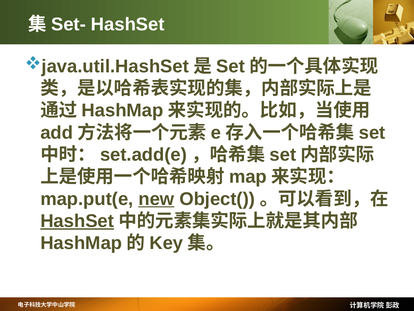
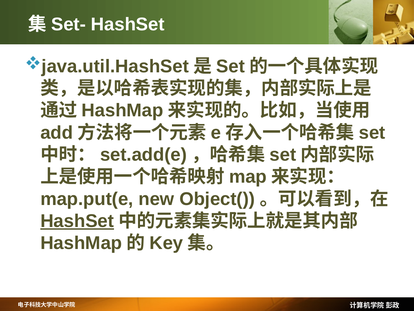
new underline: present -> none (156, 199)
